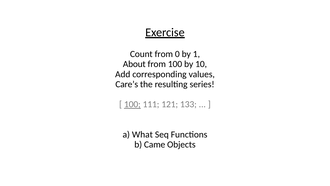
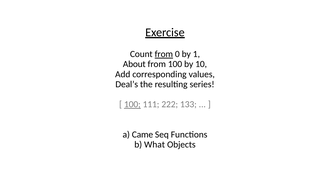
from underline: none -> present (164, 54)
Care’s: Care’s -> Deal’s (127, 84)
121: 121 -> 222 (170, 104)
What: What -> Came (142, 134)
Came: Came -> What (155, 144)
